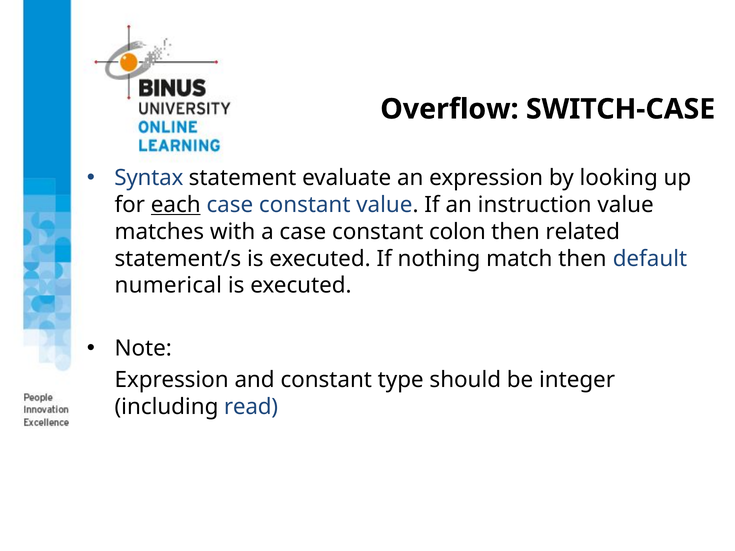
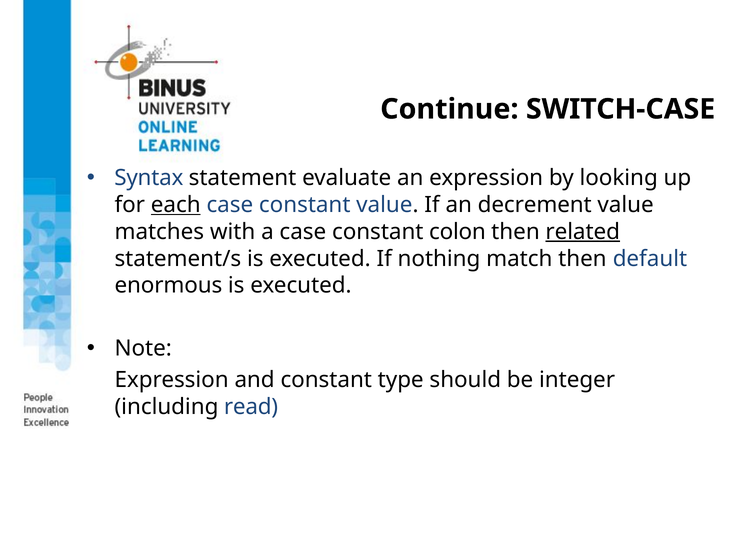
Overflow: Overflow -> Continue (449, 109)
instruction: instruction -> decrement (535, 205)
related underline: none -> present (583, 232)
numerical: numerical -> enormous (168, 286)
